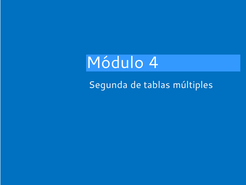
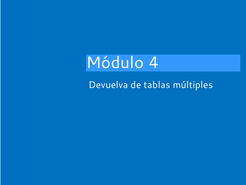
Segunda: Segunda -> Devuelva (108, 85)
